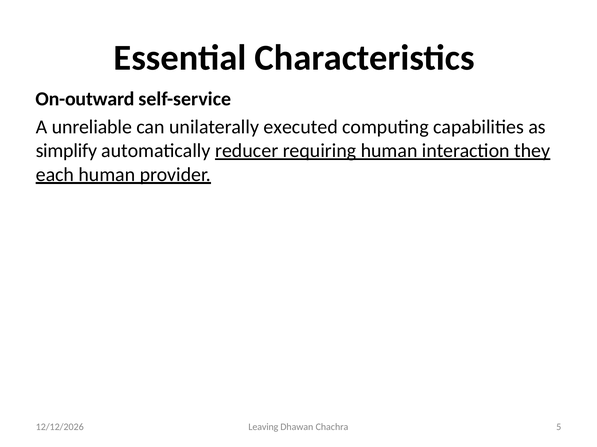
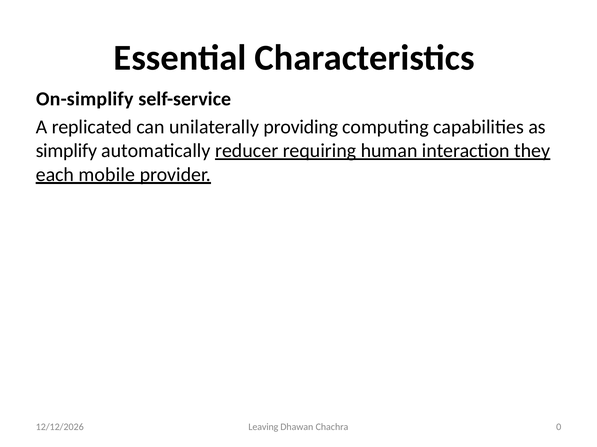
On-outward: On-outward -> On-simplify (85, 99)
unreliable: unreliable -> replicated (92, 127)
executed: executed -> providing (301, 127)
each human: human -> mobile (107, 175)
5: 5 -> 0 (559, 427)
